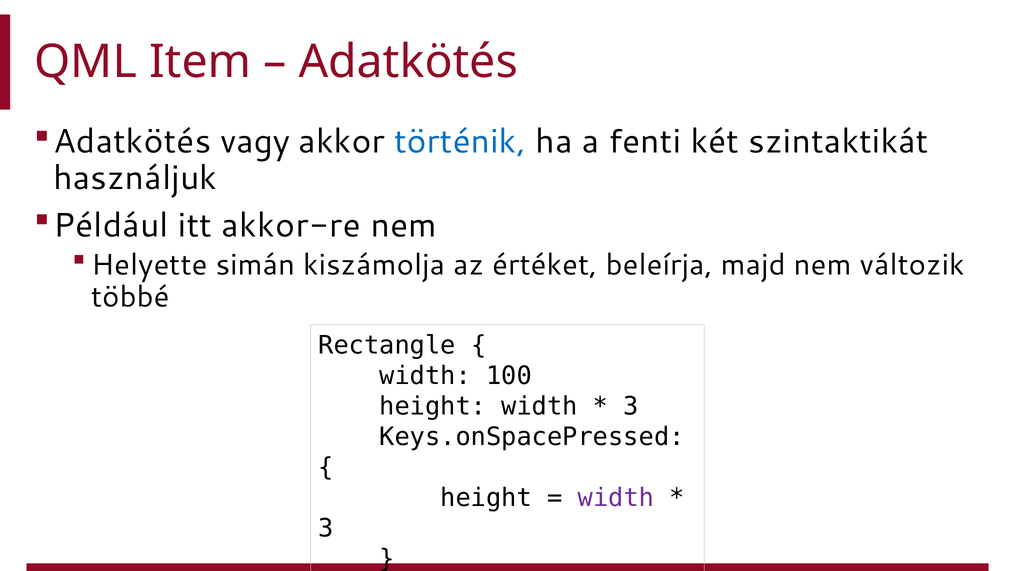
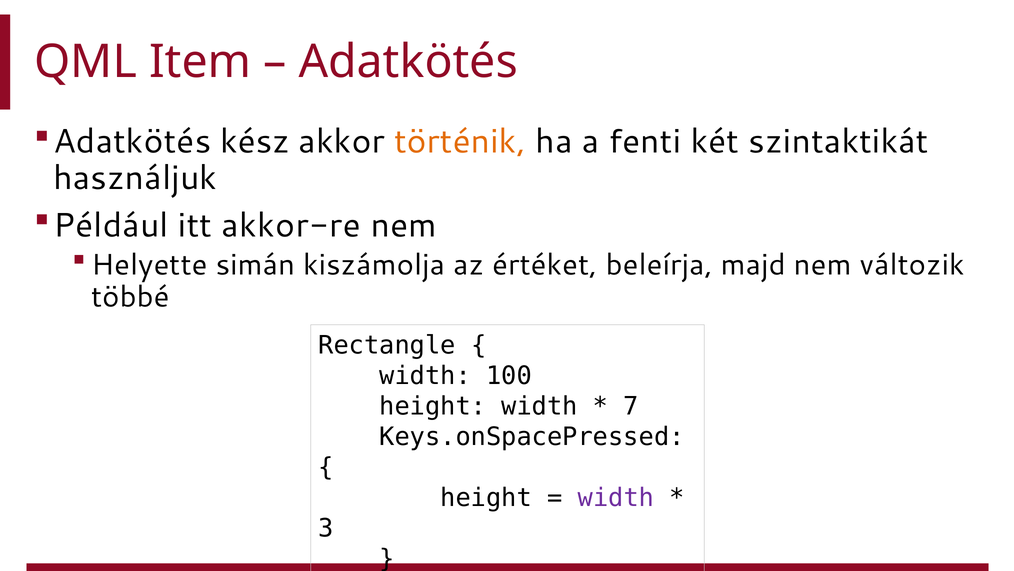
vagy: vagy -> kész (255, 142)
történik colour: blue -> orange (460, 142)
3: 3 -> 7 (631, 406)
